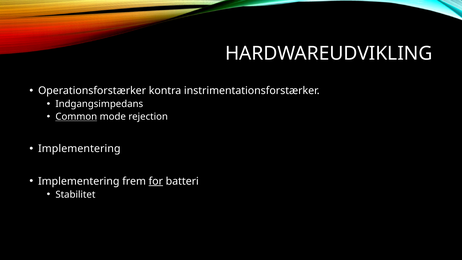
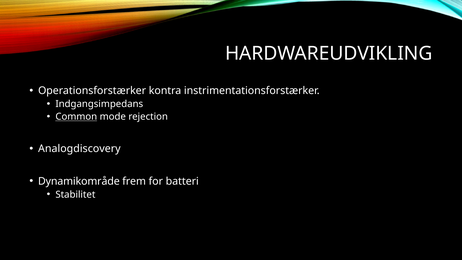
Implementering: Implementering -> Analogdiscovery (79, 149)
Implementering: Implementering -> Dynamikområde (79, 181)
for underline: present -> none (156, 181)
